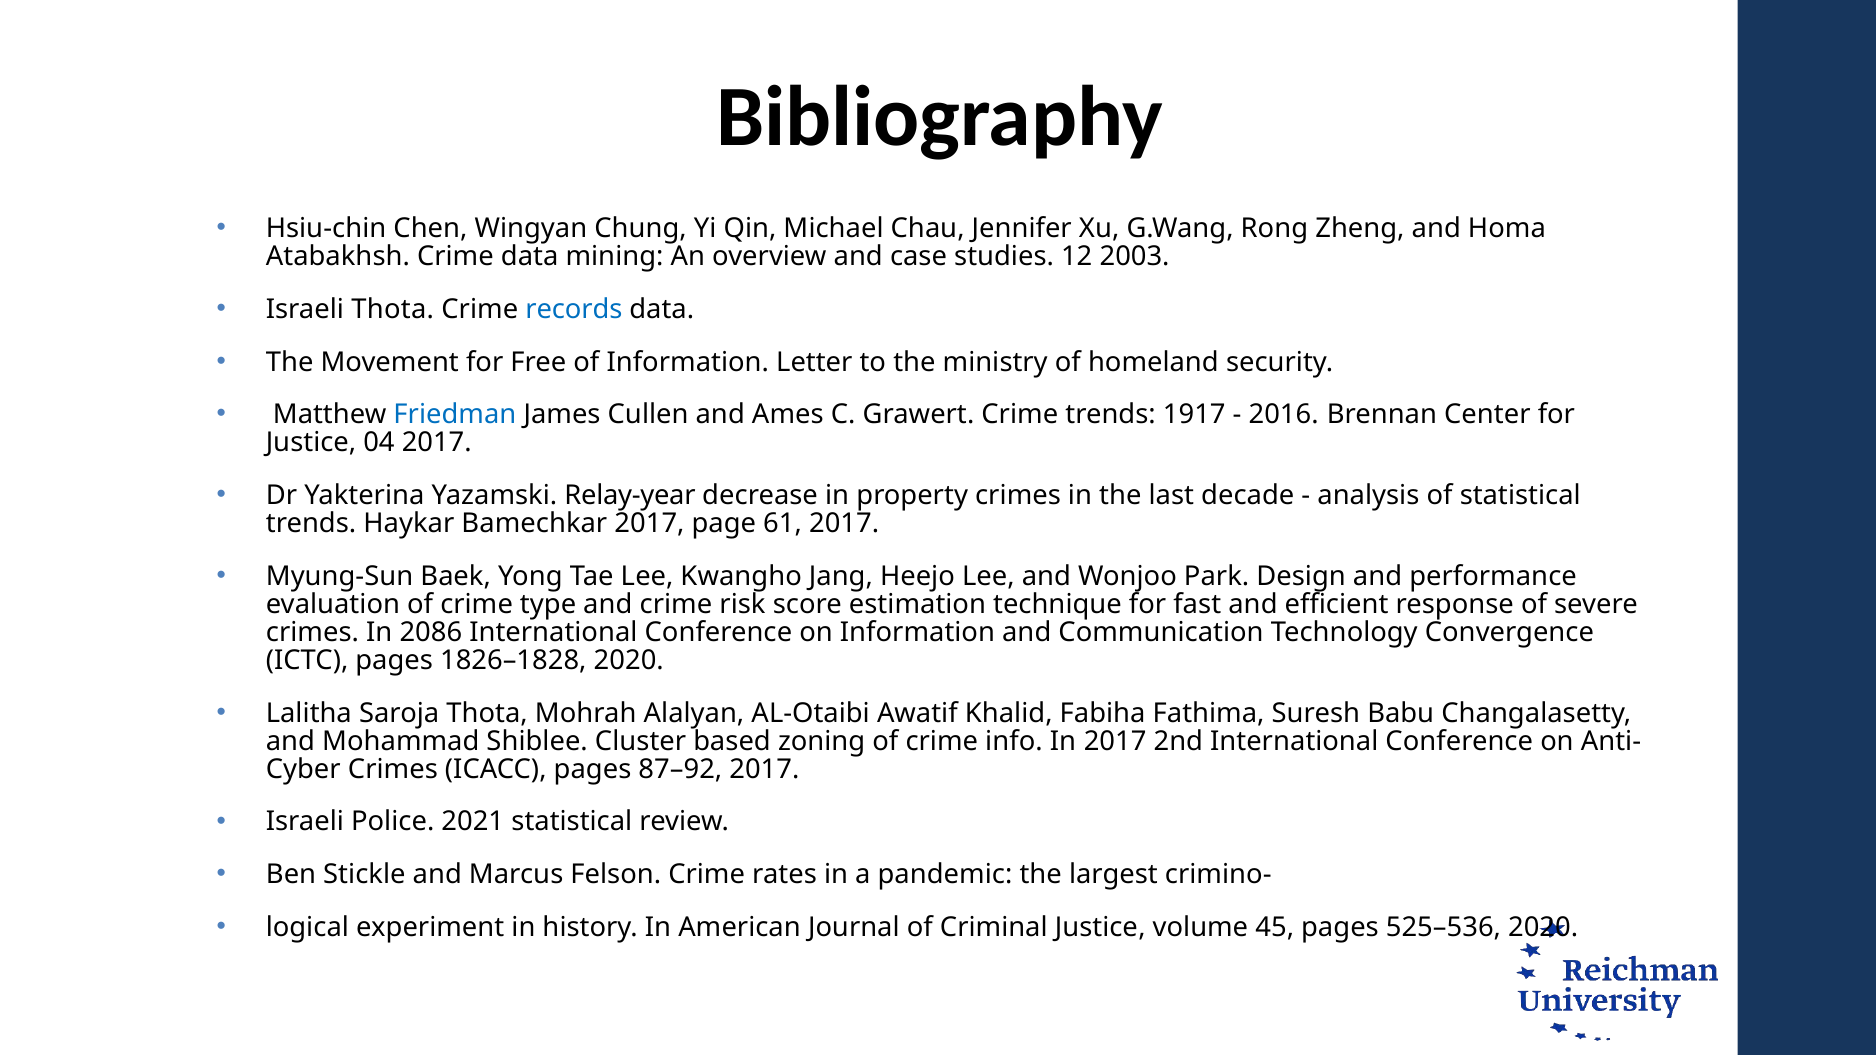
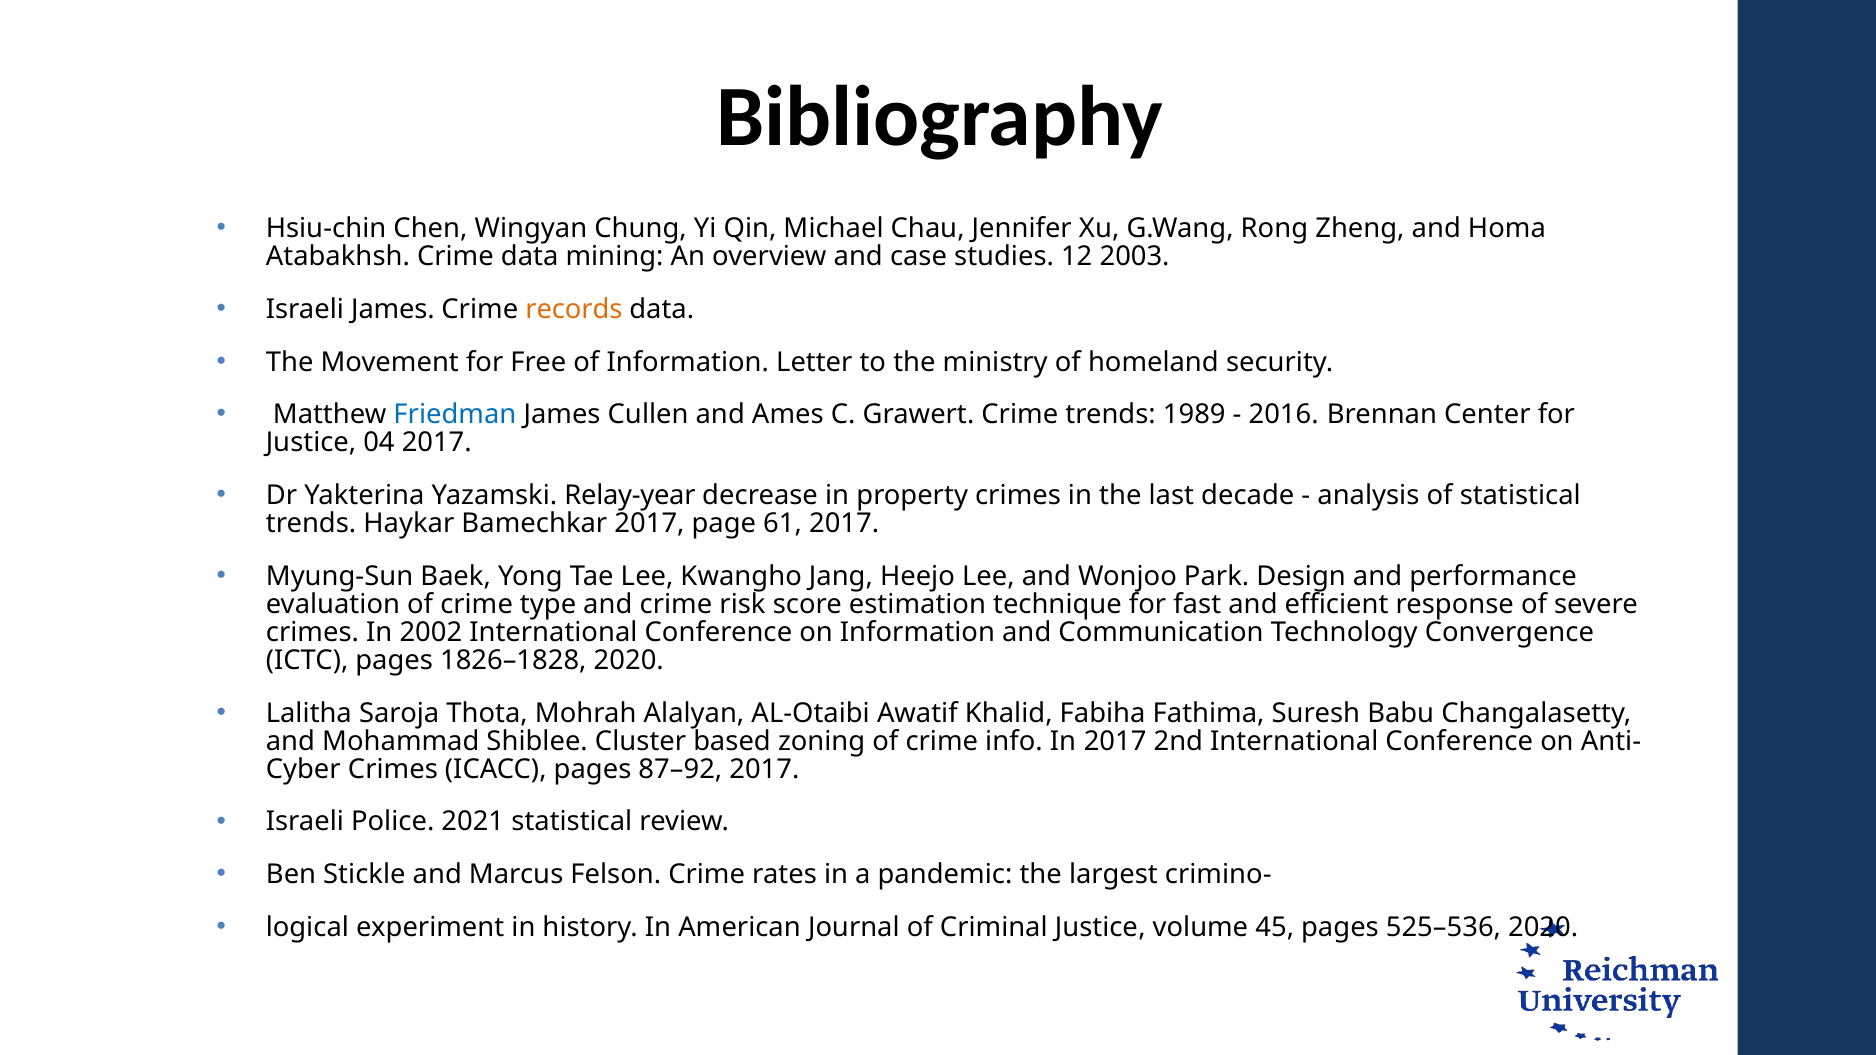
Israeli Thota: Thota -> James (393, 309)
records colour: blue -> orange (574, 309)
1917: 1917 -> 1989 (1194, 415)
2086: 2086 -> 2002 (431, 633)
